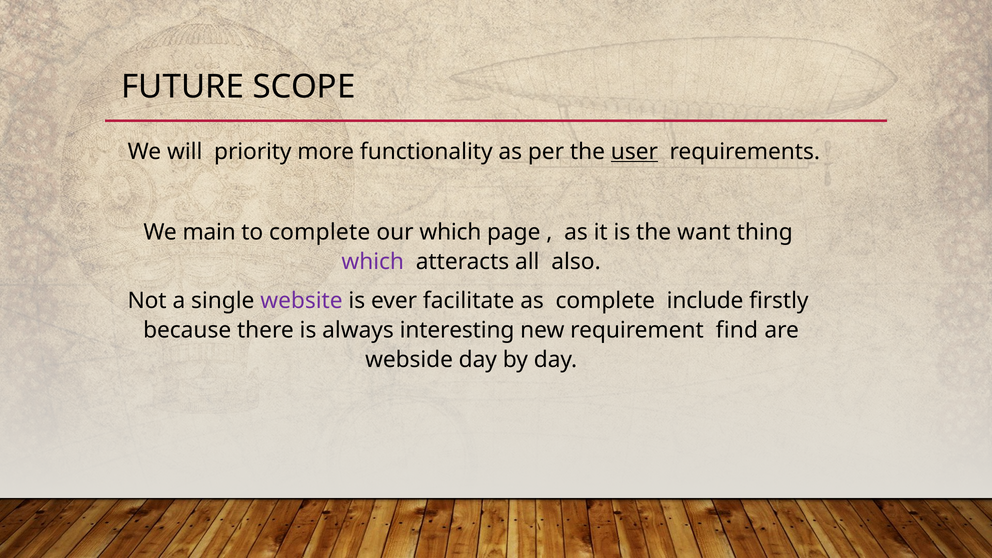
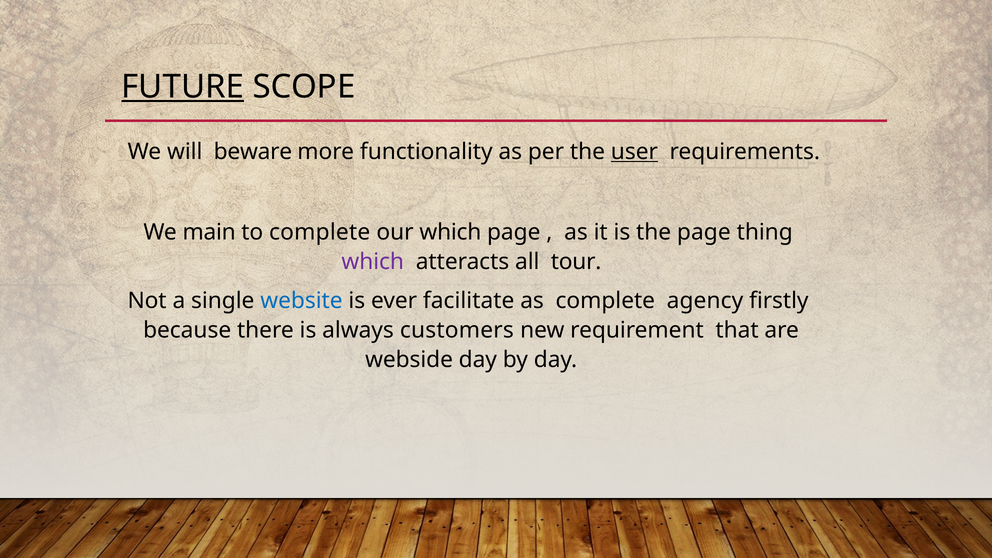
FUTURE underline: none -> present (183, 87)
priority: priority -> beware (253, 152)
the want: want -> page (704, 232)
also: also -> tour (576, 262)
website colour: purple -> blue (301, 301)
include: include -> agency (705, 301)
interesting: interesting -> customers (457, 330)
find: find -> that (737, 330)
